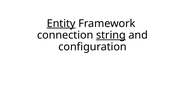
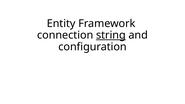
Entity underline: present -> none (61, 23)
